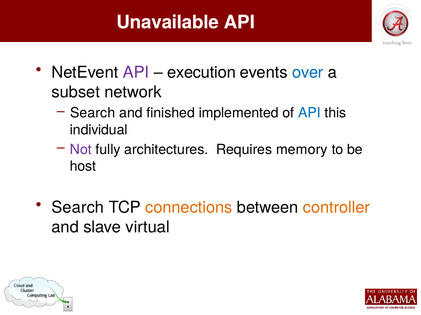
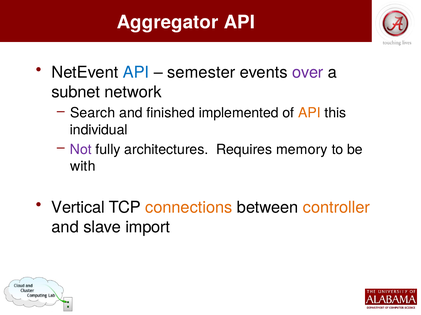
Unavailable: Unavailable -> Aggregator (168, 22)
API colour: purple -> blue (136, 73)
execution: execution -> semester (201, 73)
over colour: blue -> purple (308, 73)
subset: subset -> subnet (76, 92)
API colour: blue -> orange (309, 113)
host: host -> with (83, 167)
Search: Search -> Vertical (78, 208)
virtual: virtual -> import (148, 228)
